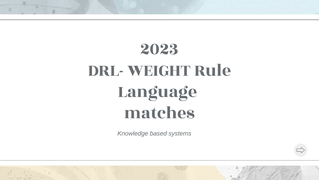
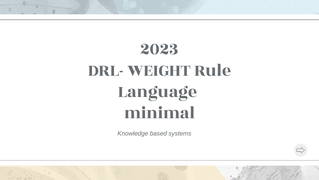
matches: matches -> minimal (160, 112)
